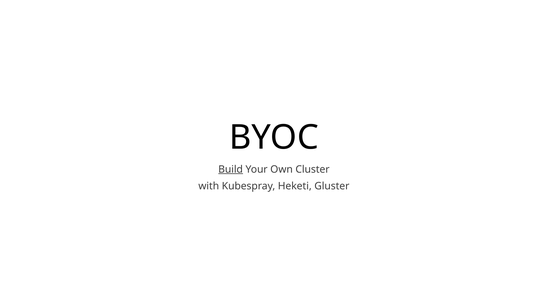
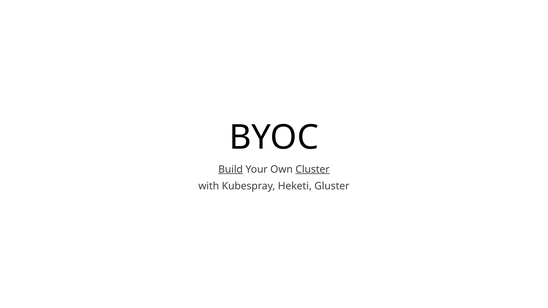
Cluster underline: none -> present (313, 169)
